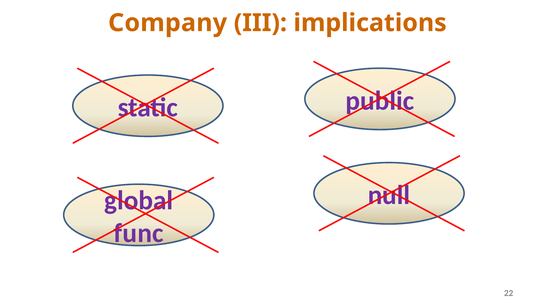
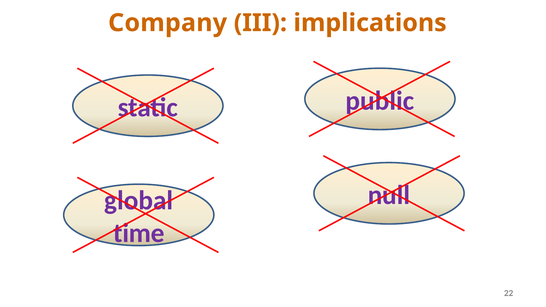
func: func -> time (139, 233)
